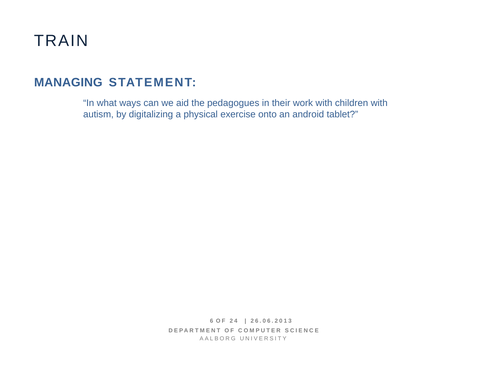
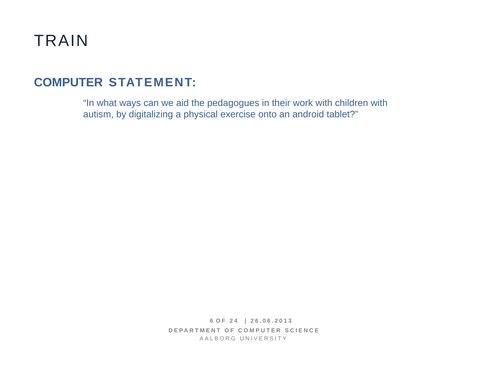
MANAGING: MANAGING -> COMPUTER (68, 82)
